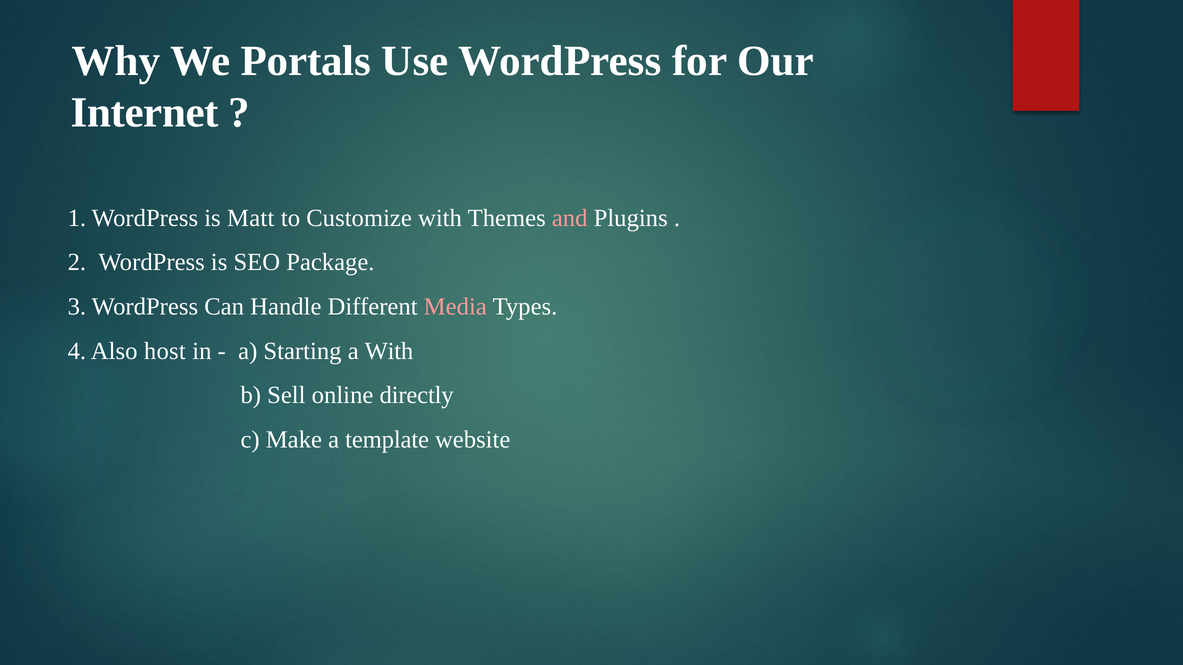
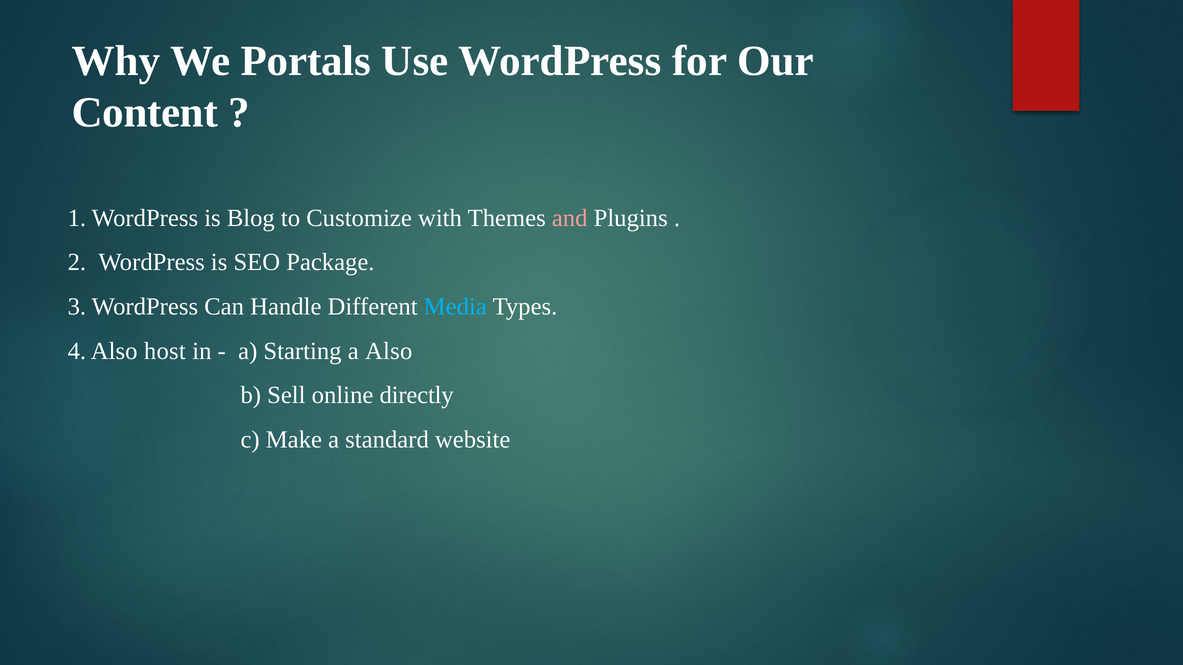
Internet: Internet -> Content (145, 113)
Matt: Matt -> Blog (251, 218)
Media colour: pink -> light blue (455, 307)
a With: With -> Also (389, 351)
template: template -> standard (387, 440)
